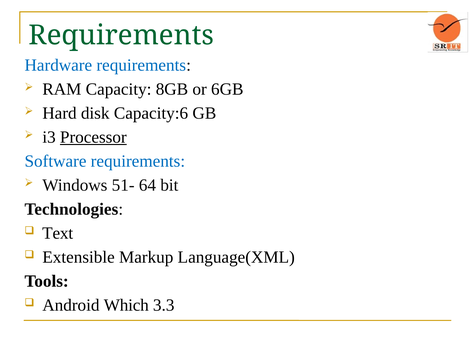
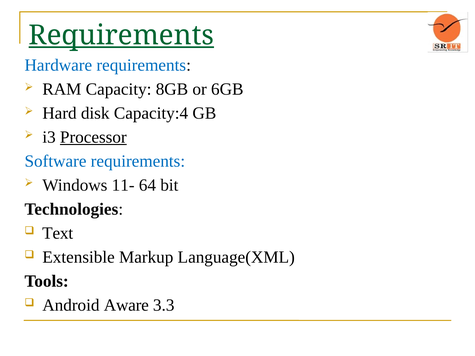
Requirements underline: none -> present (121, 35)
Capacity:6: Capacity:6 -> Capacity:4 (151, 113)
51-: 51- -> 11- (123, 185)
Which: Which -> Aware (126, 305)
